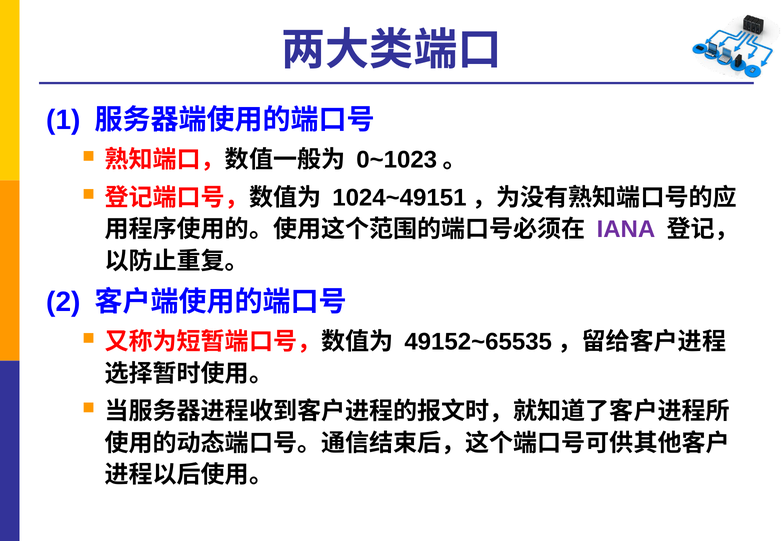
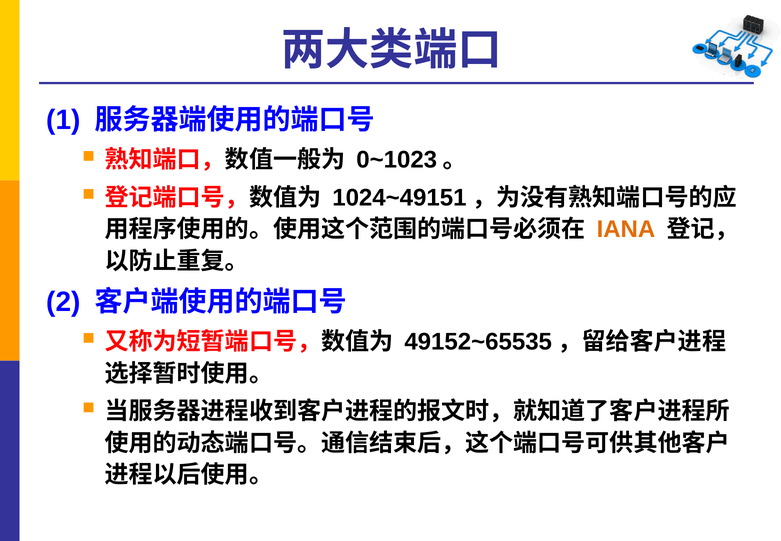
IANA colour: purple -> orange (626, 229)
